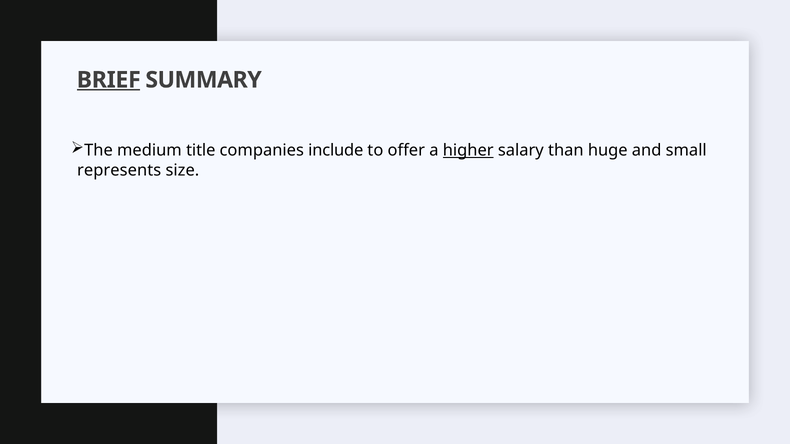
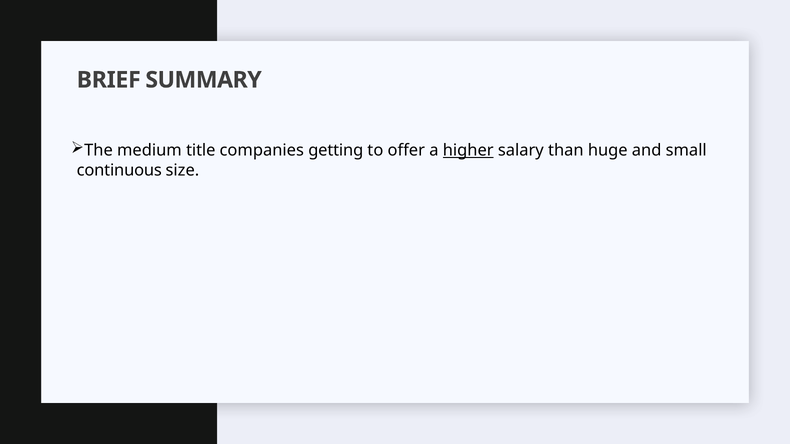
BRIEF underline: present -> none (109, 80)
include: include -> getting (336, 151)
represents: represents -> continuous (119, 170)
